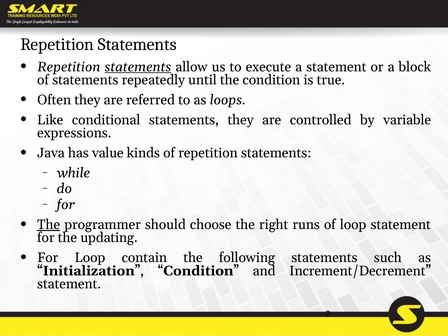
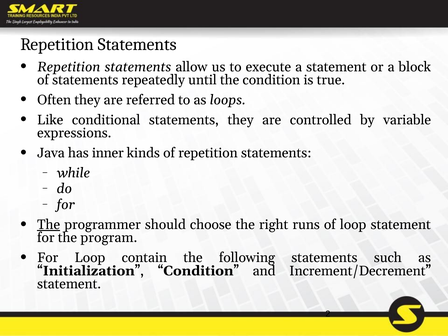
statements underline: present -> none (138, 67)
value: value -> inner (108, 153)
updating: updating -> program (109, 238)
